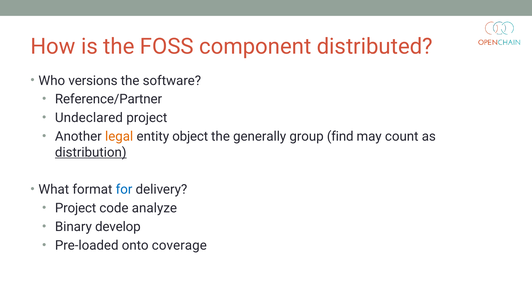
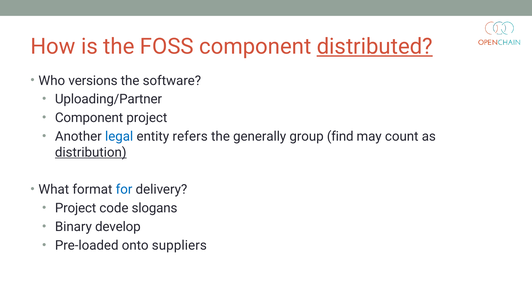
distributed underline: none -> present (375, 46)
Reference/Partner: Reference/Partner -> Uploading/Partner (108, 99)
Undeclared: Undeclared -> Component (89, 118)
legal colour: orange -> blue (119, 137)
object: object -> refers (190, 137)
analyze: analyze -> slogans (155, 208)
coverage: coverage -> suppliers (179, 246)
